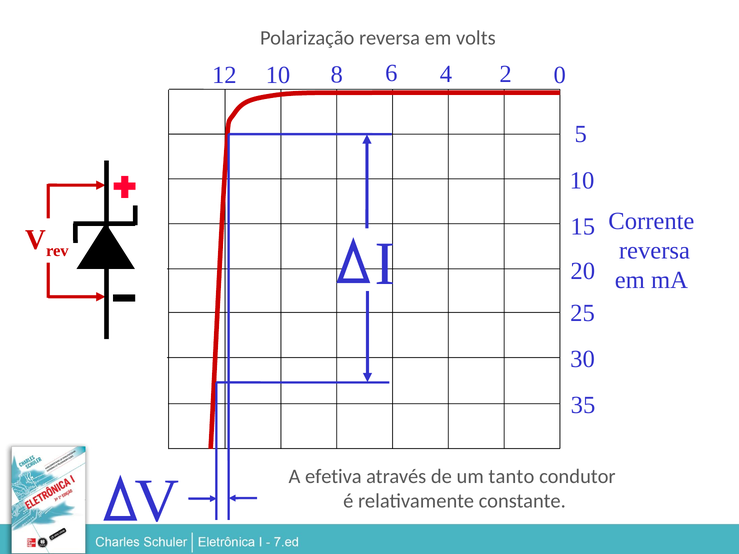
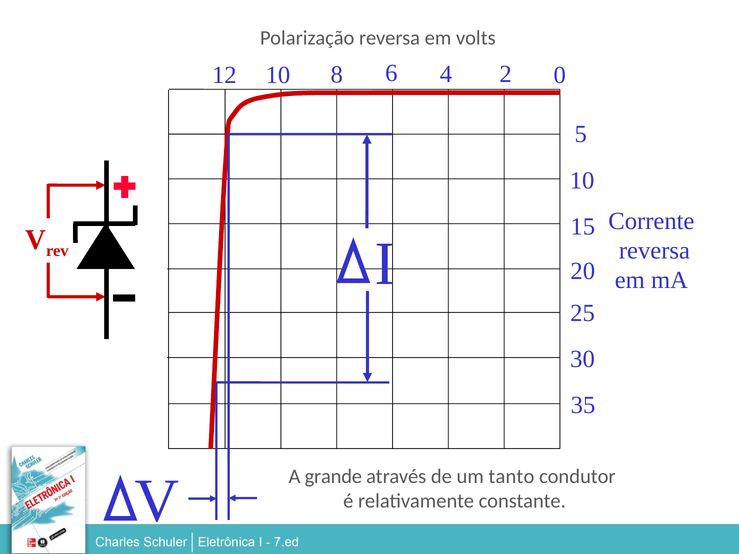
efetiva: efetiva -> grande (333, 477)
